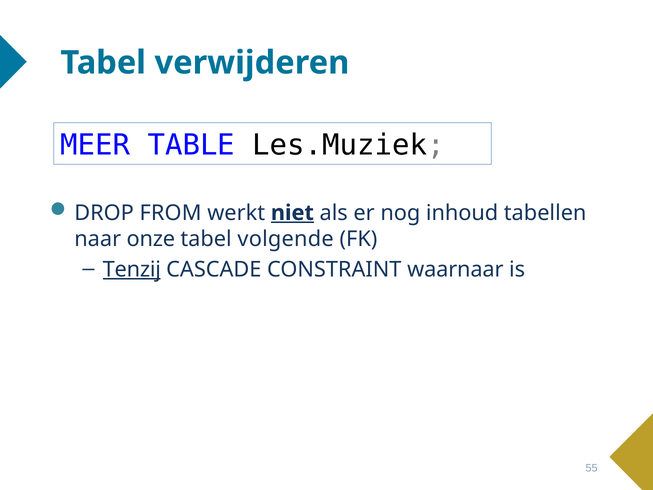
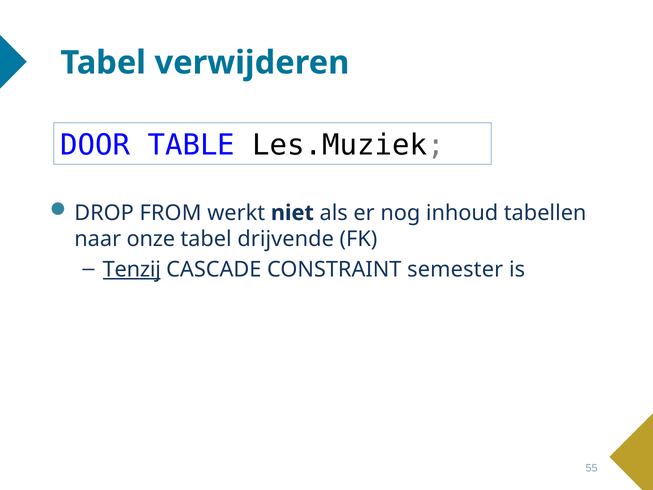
MEER: MEER -> DOOR (95, 145)
niet underline: present -> none (292, 213)
volgende: volgende -> drijvende (286, 239)
waarnaar: waarnaar -> semester (455, 269)
